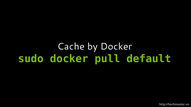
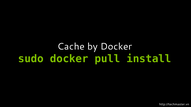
default: default -> install (149, 59)
